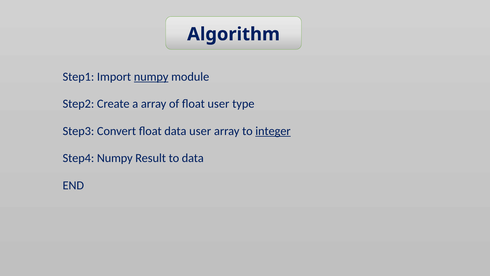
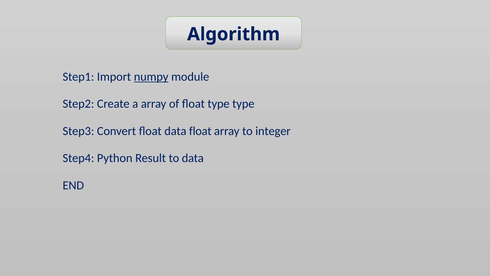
float user: user -> type (219, 104)
data user: user -> float (200, 131)
integer underline: present -> none (273, 131)
Step4 Numpy: Numpy -> Python (115, 158)
